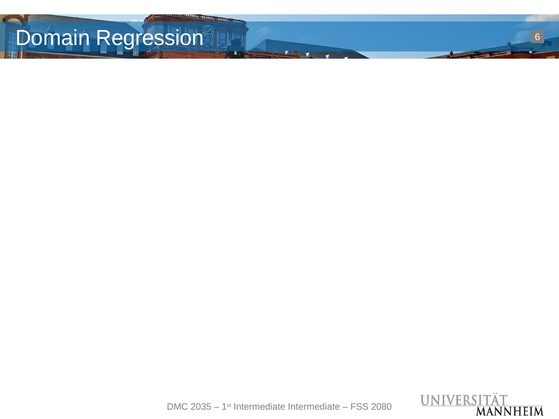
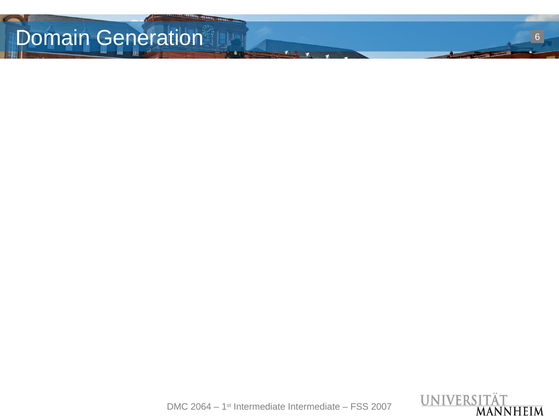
Regression: Regression -> Generation (150, 38)
2035: 2035 -> 2064 (201, 407)
2080: 2080 -> 2007 (381, 407)
